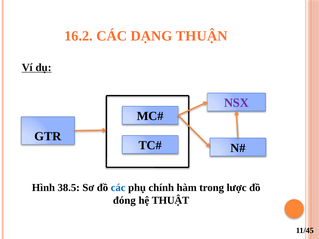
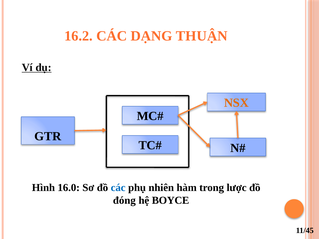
NSX colour: purple -> orange (236, 103)
38.5: 38.5 -> 16.0 (69, 188)
chính: chính -> nhiên (161, 188)
THUẬT: THUẬT -> BOYCE (171, 201)
